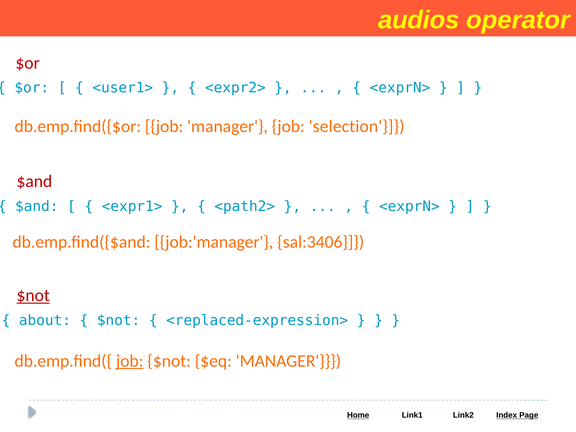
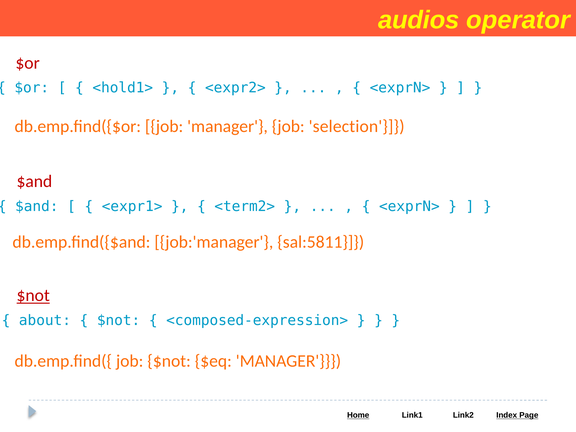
<user1>: <user1> -> <hold1> (123, 88)
<path2>: <path2> -> <term2> (245, 206)
sal:3406: sal:3406 -> sal:5811 (321, 242)
<replaced-expression>: <replaced-expression> -> <composed-expression> (257, 320)
job underline: present -> none (130, 361)
